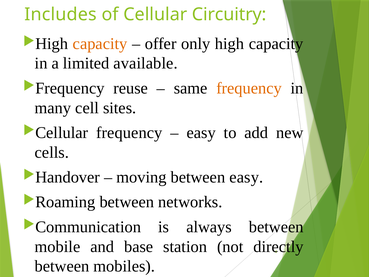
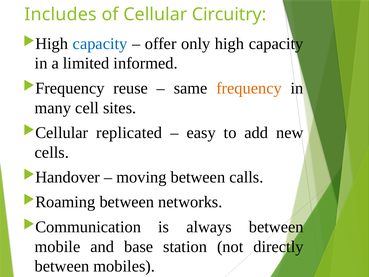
capacity colour: orange -> blue (100, 44)
available: available -> informed (146, 63)
frequency: frequency -> replicated (129, 133)
between easy: easy -> calls (246, 177)
